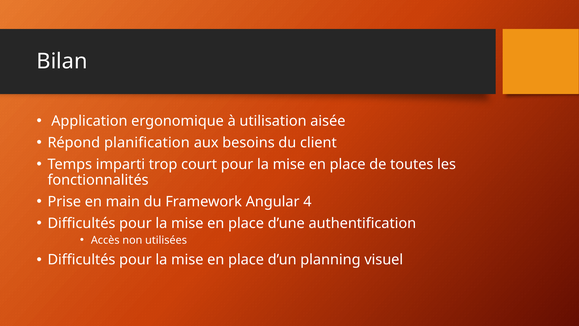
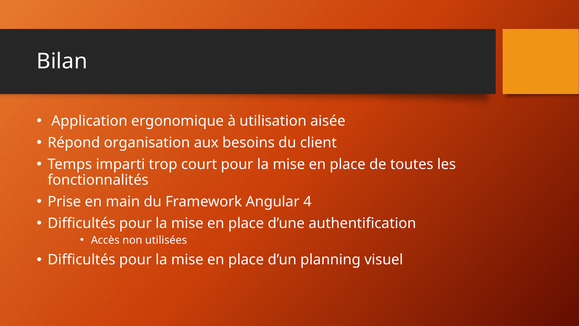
planification: planification -> organisation (147, 143)
